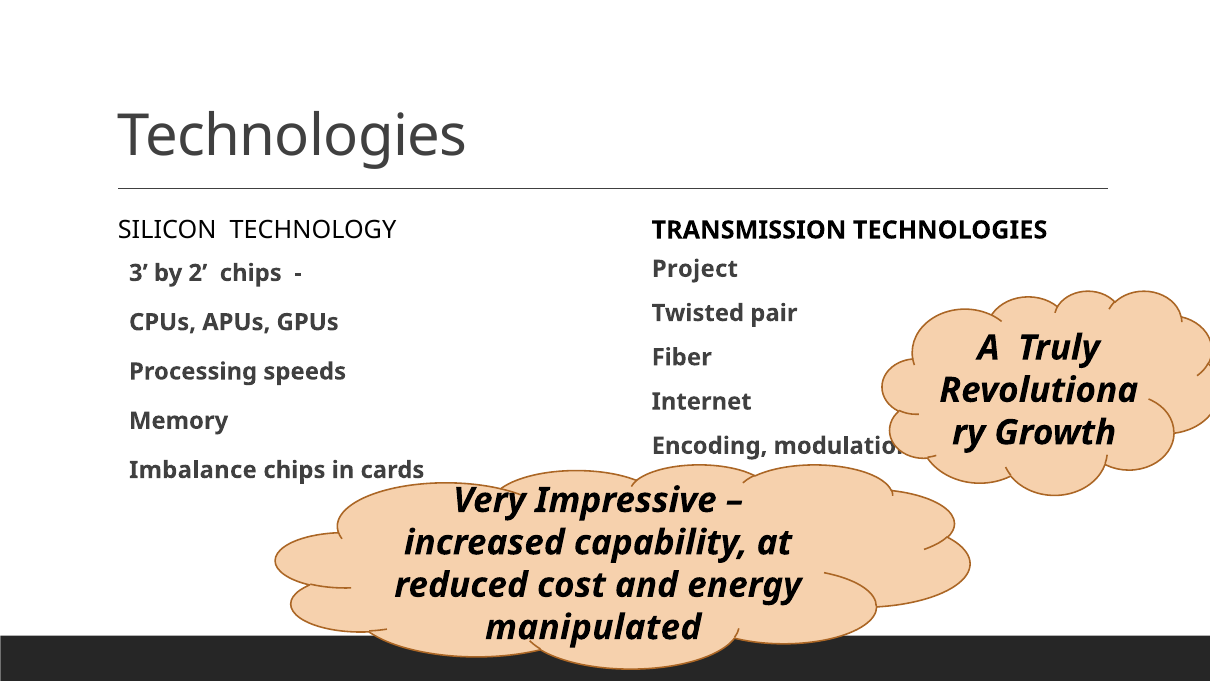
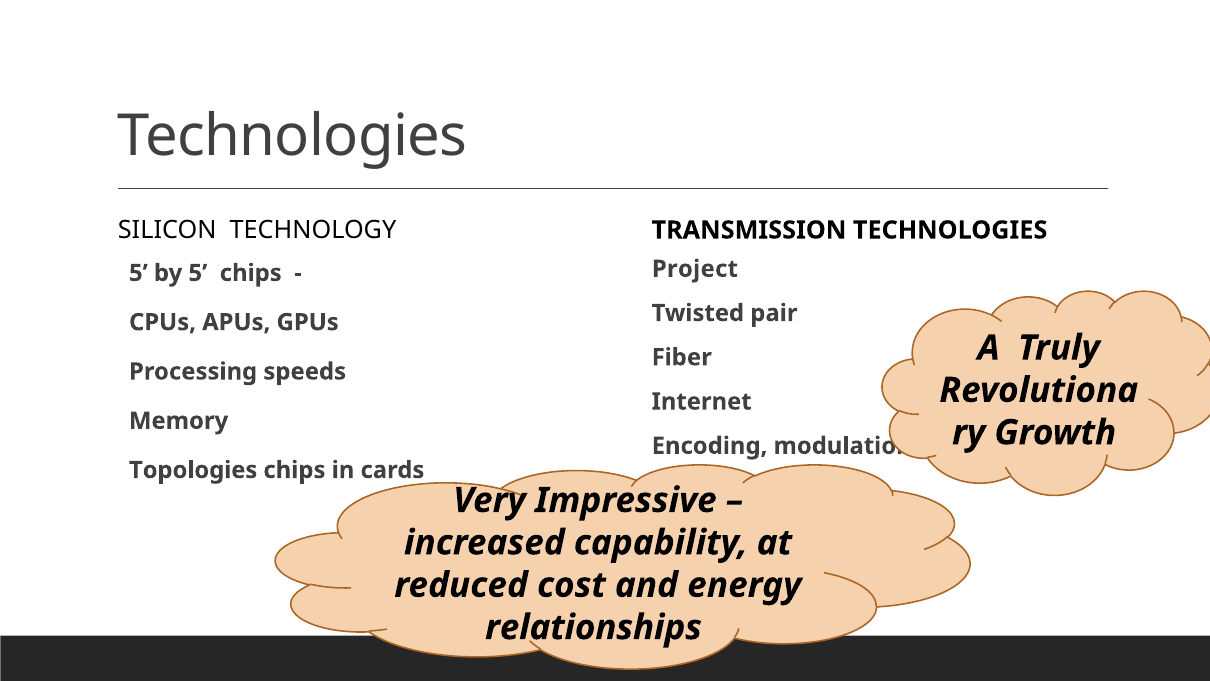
3: 3 -> 5 (138, 273)
by 2: 2 -> 5 (198, 273)
Imbalance: Imbalance -> Topologies (193, 470)
manipulated: manipulated -> relationships (593, 627)
